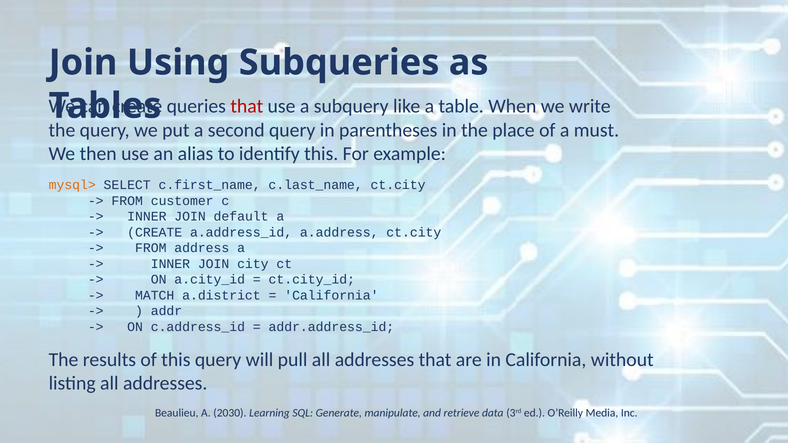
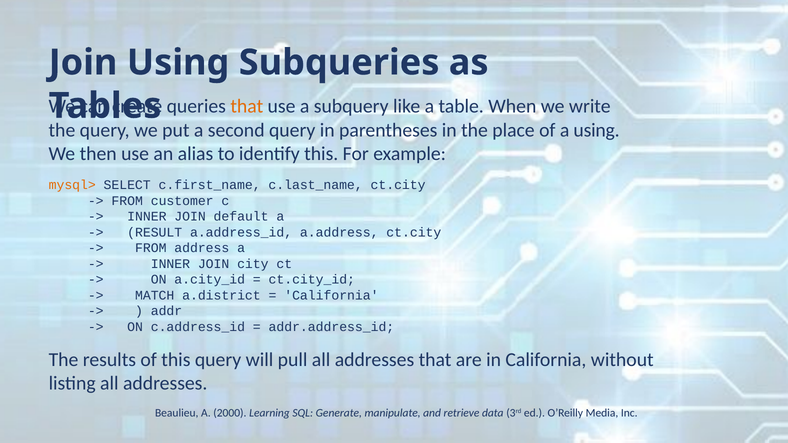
that colour: red -> orange (247, 106)
a must: must -> using (597, 130)
CREATE: CREATE -> RESULT (155, 232)
2030: 2030 -> 2000 (230, 413)
